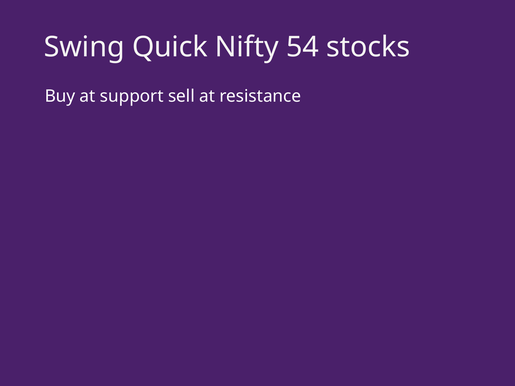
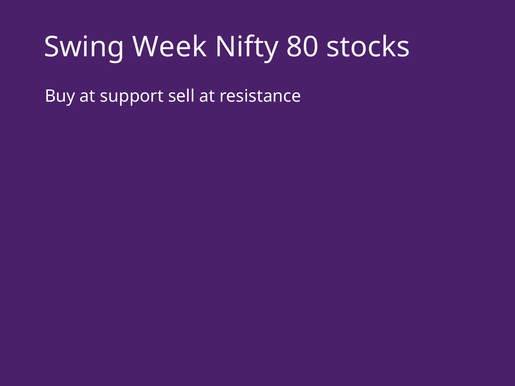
Quick: Quick -> Week (170, 47)
54: 54 -> 80 (302, 47)
